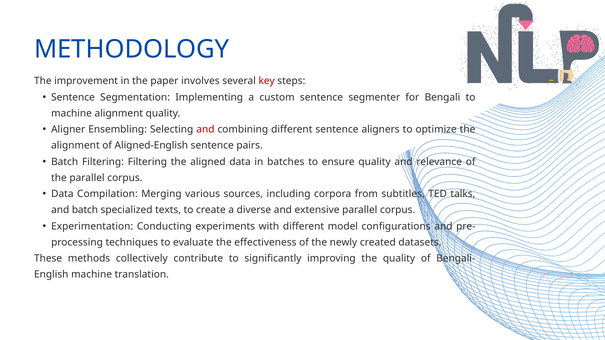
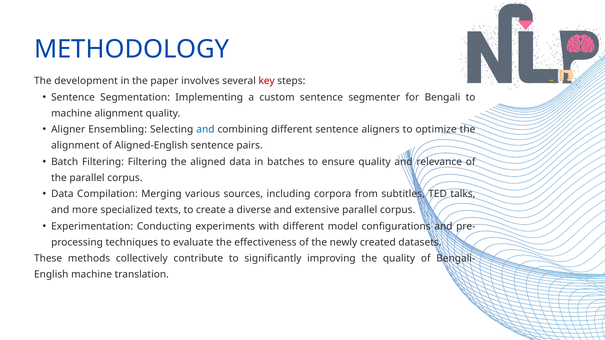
improvement: improvement -> development (86, 81)
and colour: red -> blue (205, 130)
and batch: batch -> more (85, 210)
